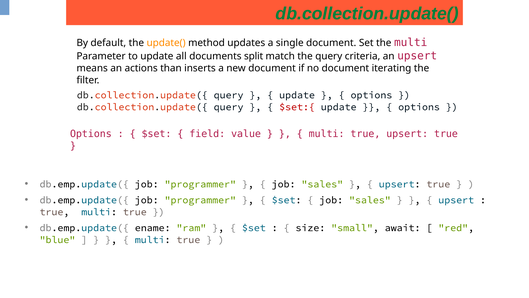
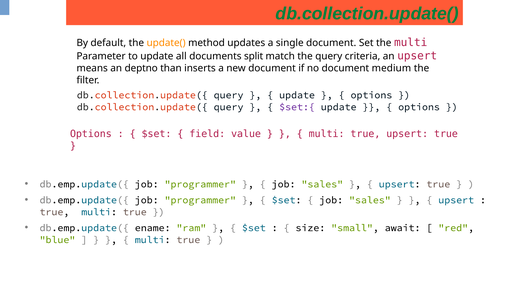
actions: actions -> deptno (141, 68)
iterating: iterating -> medium (391, 68)
$set:{ colour: red -> purple (297, 107)
